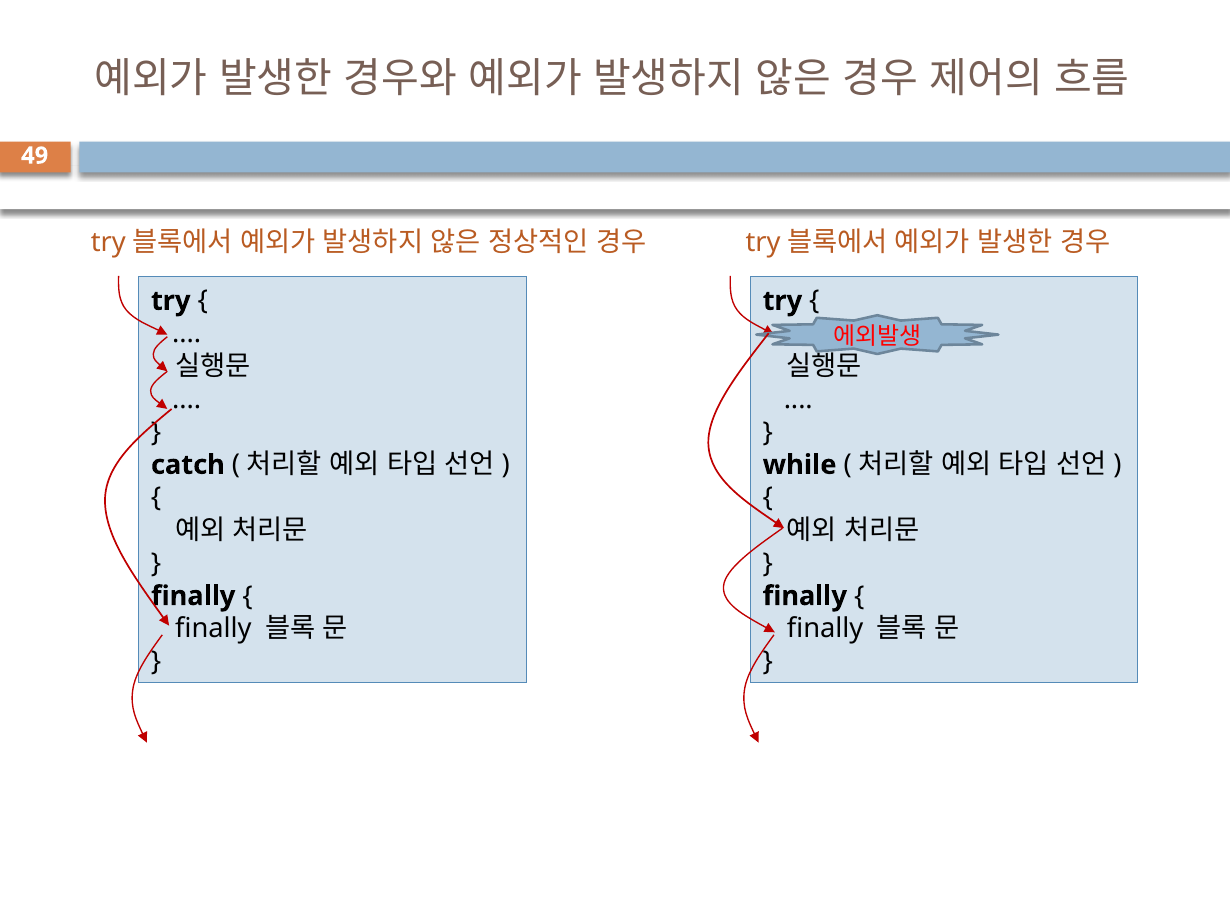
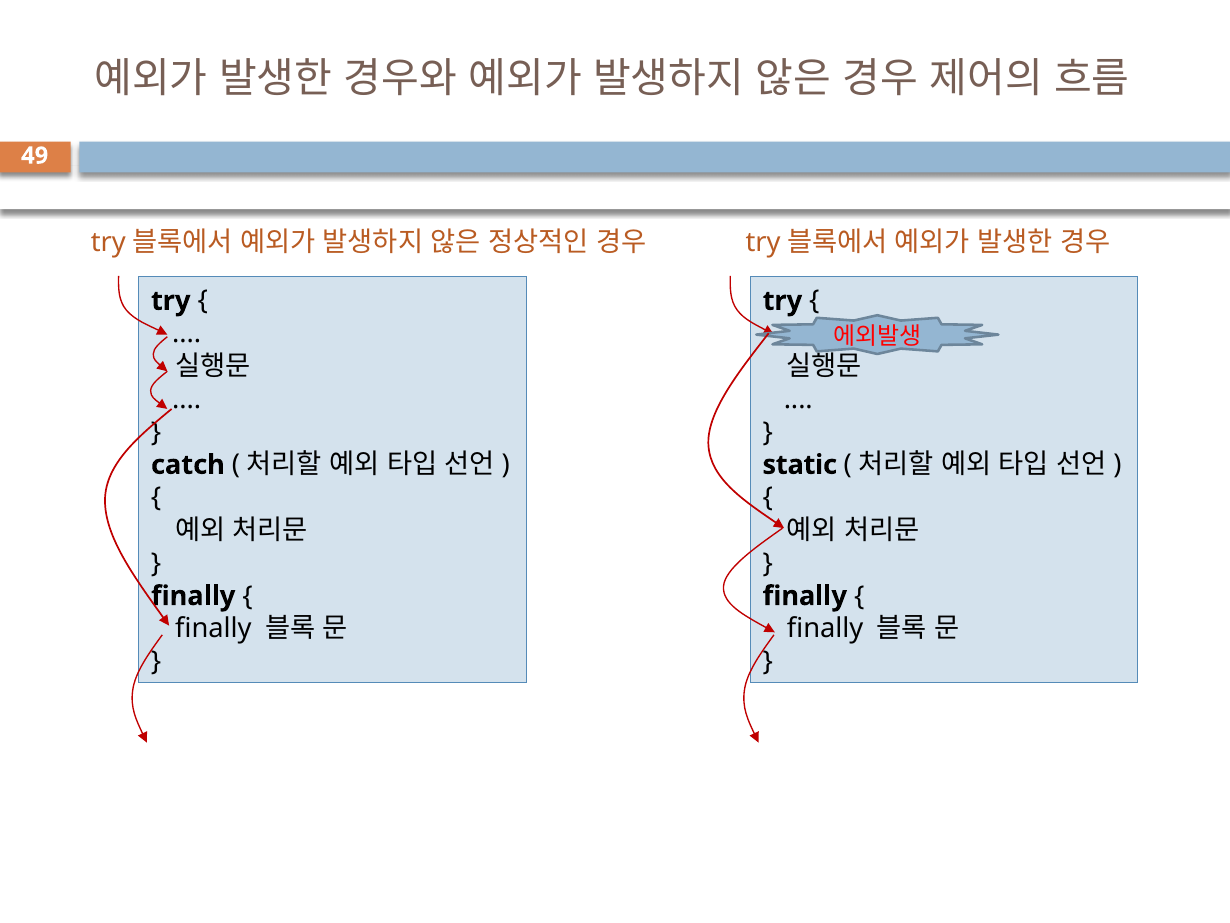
while: while -> static (800, 465)
